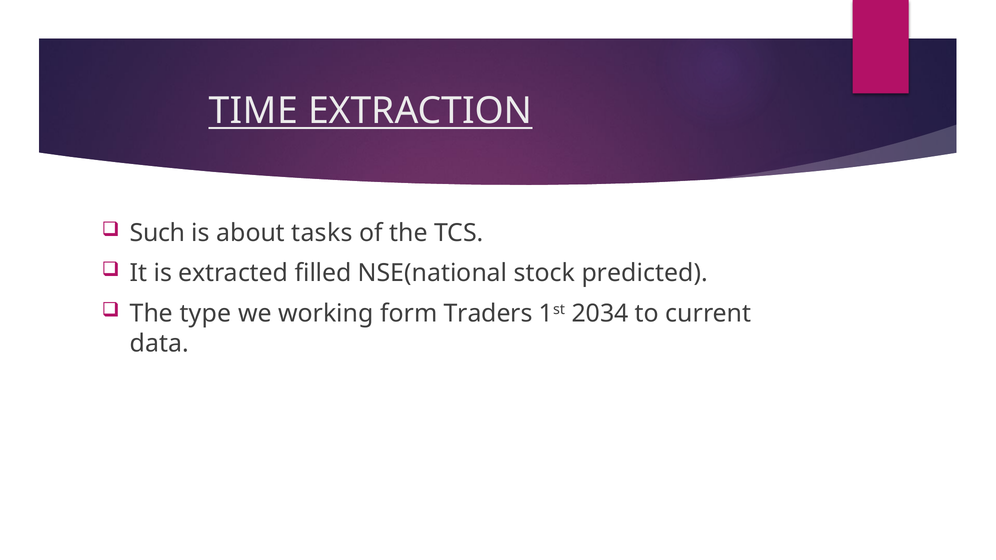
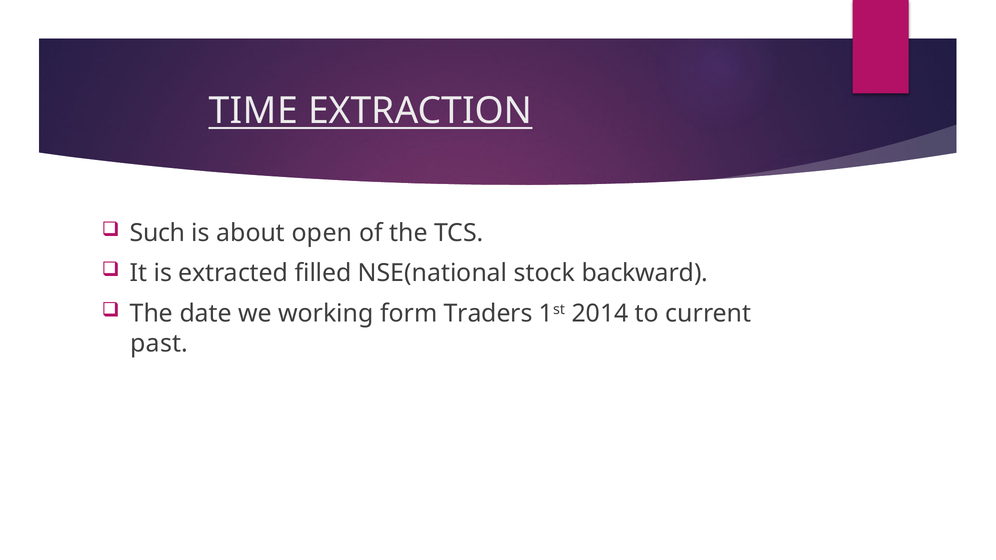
tasks: tasks -> open (322, 233)
predicted: predicted -> backward (645, 273)
type: type -> date (206, 314)
2034: 2034 -> 2014 (600, 314)
data: data -> past (159, 344)
